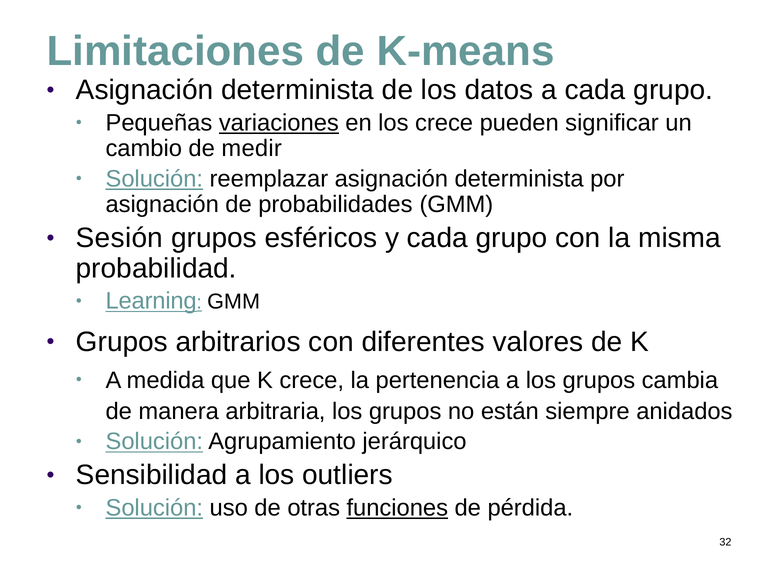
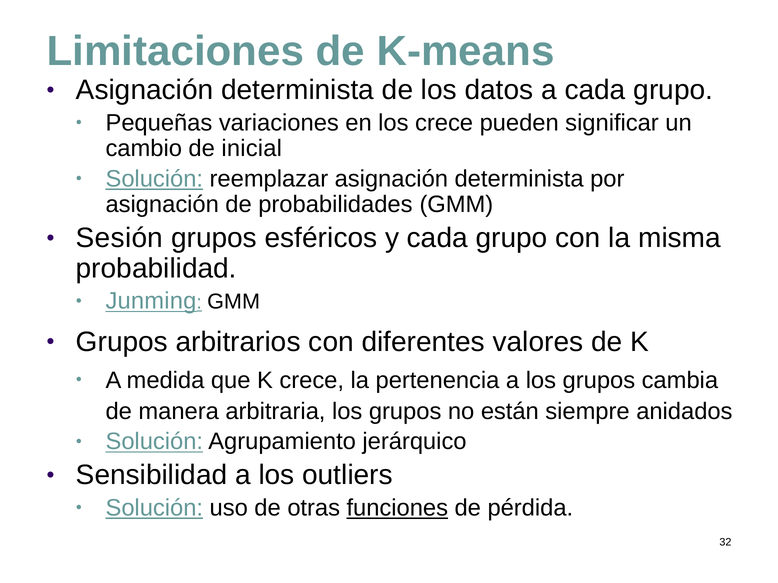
variaciones underline: present -> none (279, 123)
medir: medir -> inicial (252, 149)
Learning: Learning -> Junming (151, 301)
